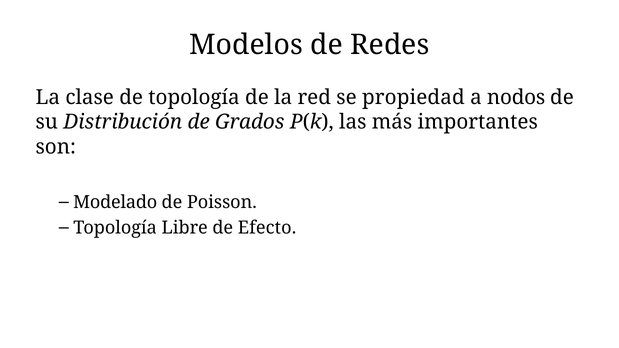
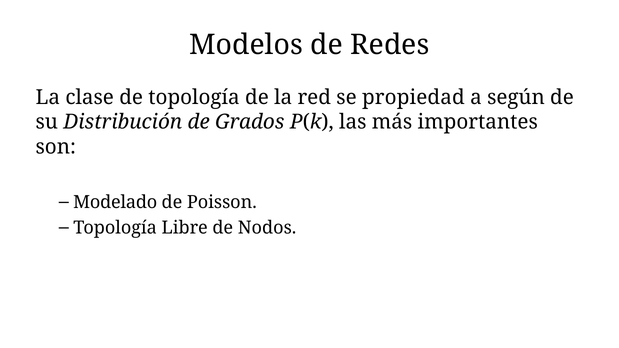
nodos: nodos -> según (516, 97)
Efecto: Efecto -> Nodos (267, 228)
